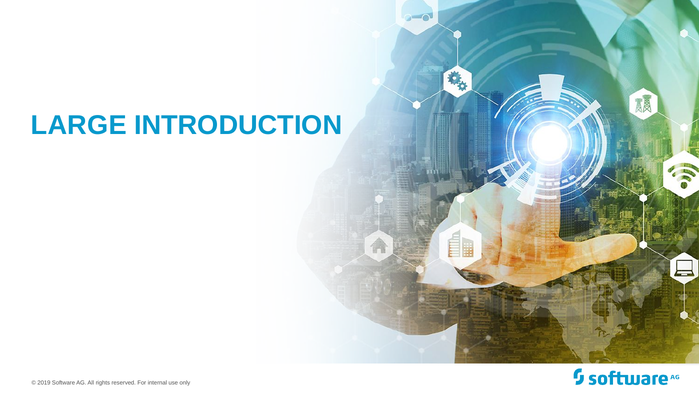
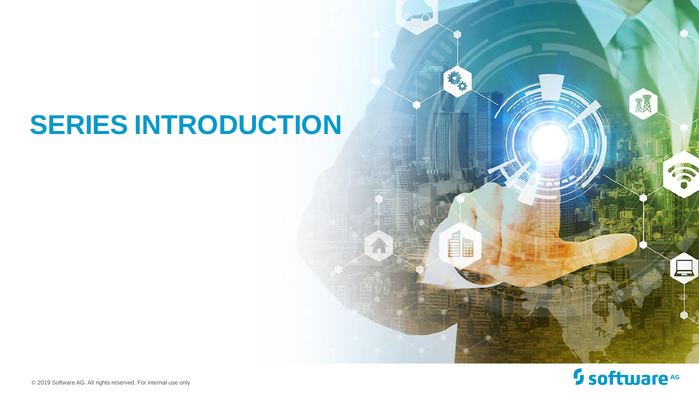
LARGE: LARGE -> SERIES (79, 125)
